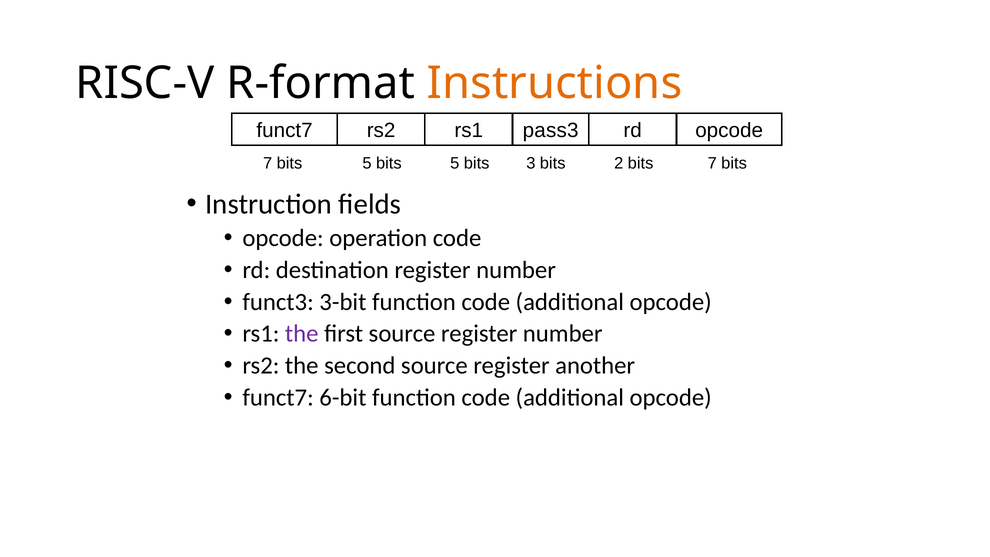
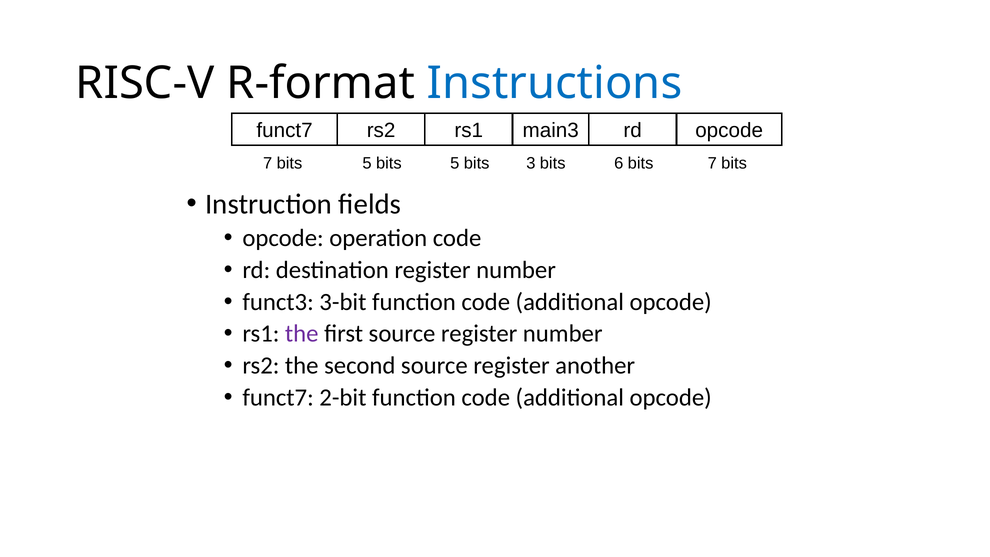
Instructions colour: orange -> blue (555, 83)
pass3: pass3 -> main3 (551, 131)
2: 2 -> 6 (619, 163)
6-bit: 6-bit -> 2-bit (343, 397)
